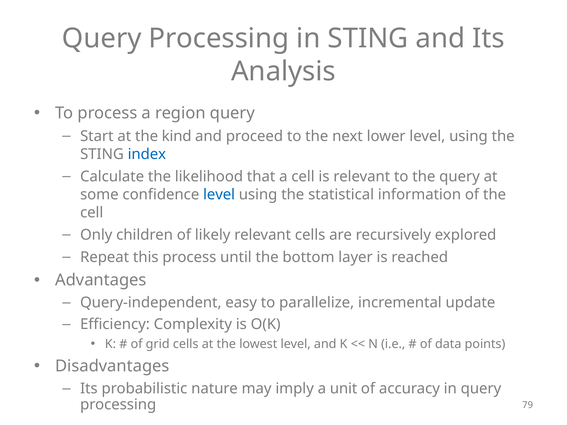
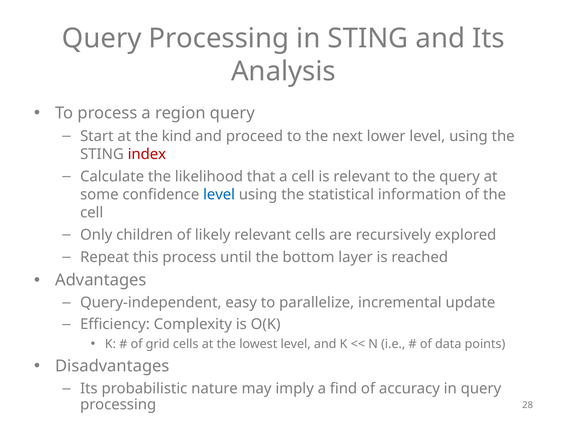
index colour: blue -> red (147, 154)
unit: unit -> find (344, 389)
79: 79 -> 28 (528, 405)
